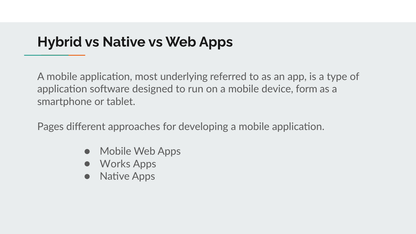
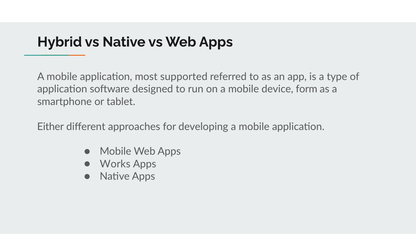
underlying: underlying -> supported (184, 77)
Pages: Pages -> Either (51, 127)
